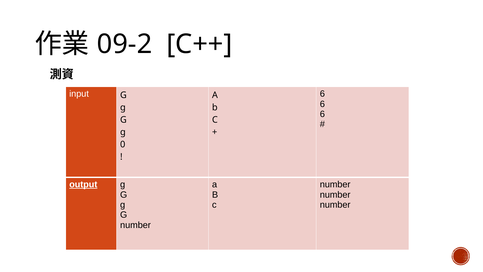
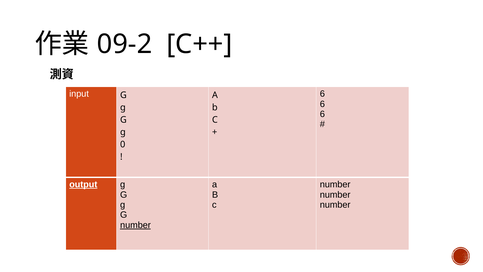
number underline: none -> present (135, 225)
